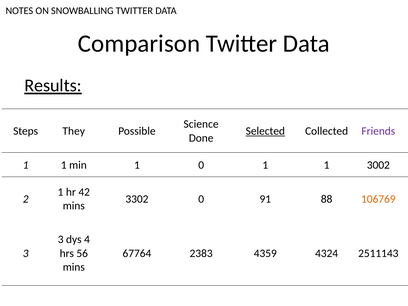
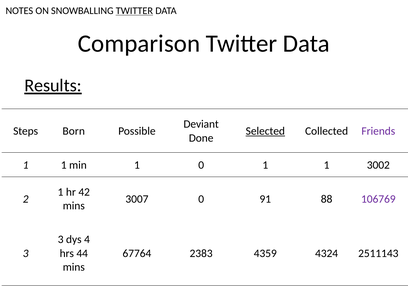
TWITTER underline: none -> present (134, 11)
Science: Science -> Deviant (201, 124)
They: They -> Born (74, 131)
3302: 3302 -> 3007 (137, 199)
106769 colour: orange -> purple (378, 199)
56: 56 -> 44 (82, 253)
